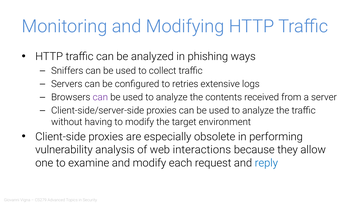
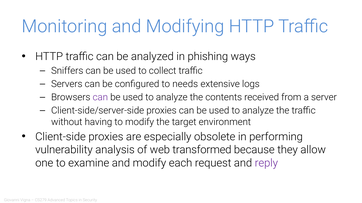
retries: retries -> needs (185, 84)
interactions: interactions -> transformed (202, 150)
reply colour: blue -> purple (266, 164)
